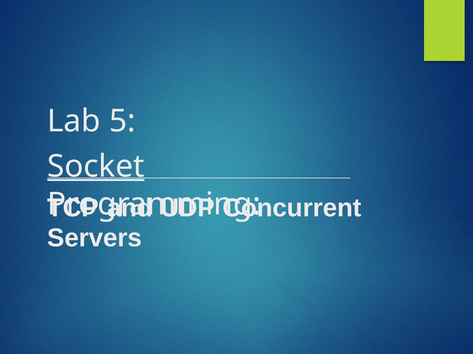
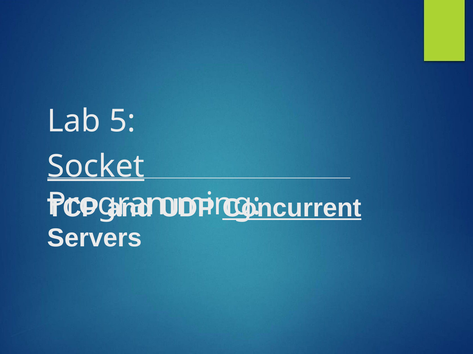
Concurrent underline: none -> present (292, 209)
